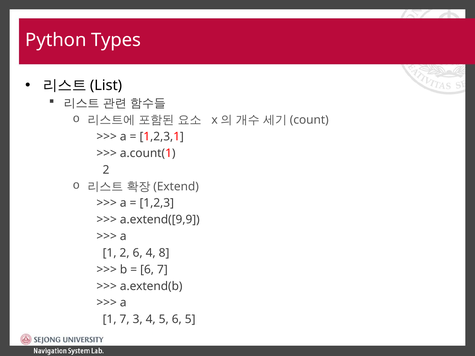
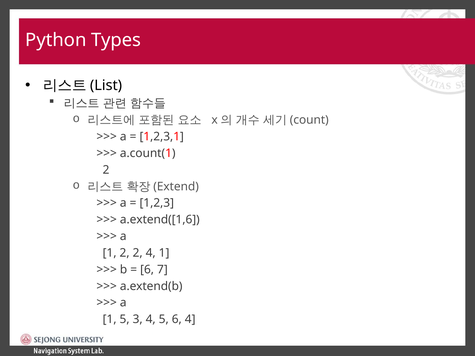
a.extend([9,9: a.extend([9,9 -> a.extend([1,6 (160, 220)
2 6: 6 -> 2 (138, 253)
4 8: 8 -> 1 (164, 253)
1 7: 7 -> 5 (125, 320)
6 5: 5 -> 4 (190, 320)
